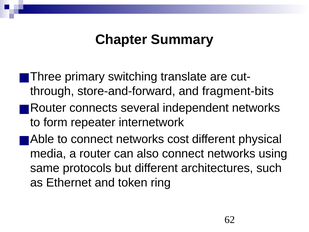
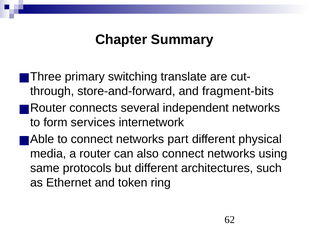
repeater: repeater -> services (93, 122)
cost: cost -> part (178, 139)
